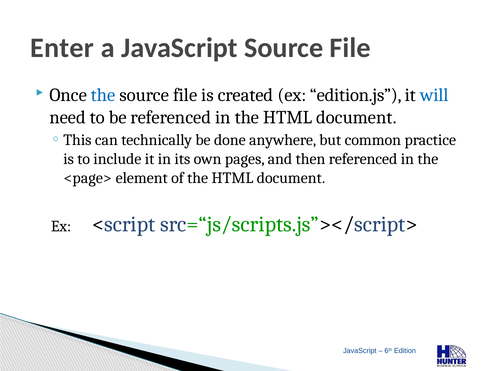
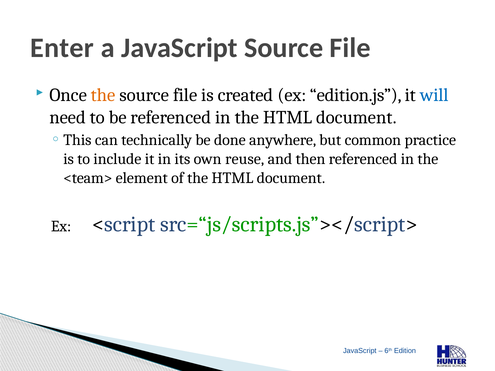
the colour: blue -> orange (103, 95)
pages: pages -> reuse (245, 159)
<page>: <page> -> <team> (88, 178)
